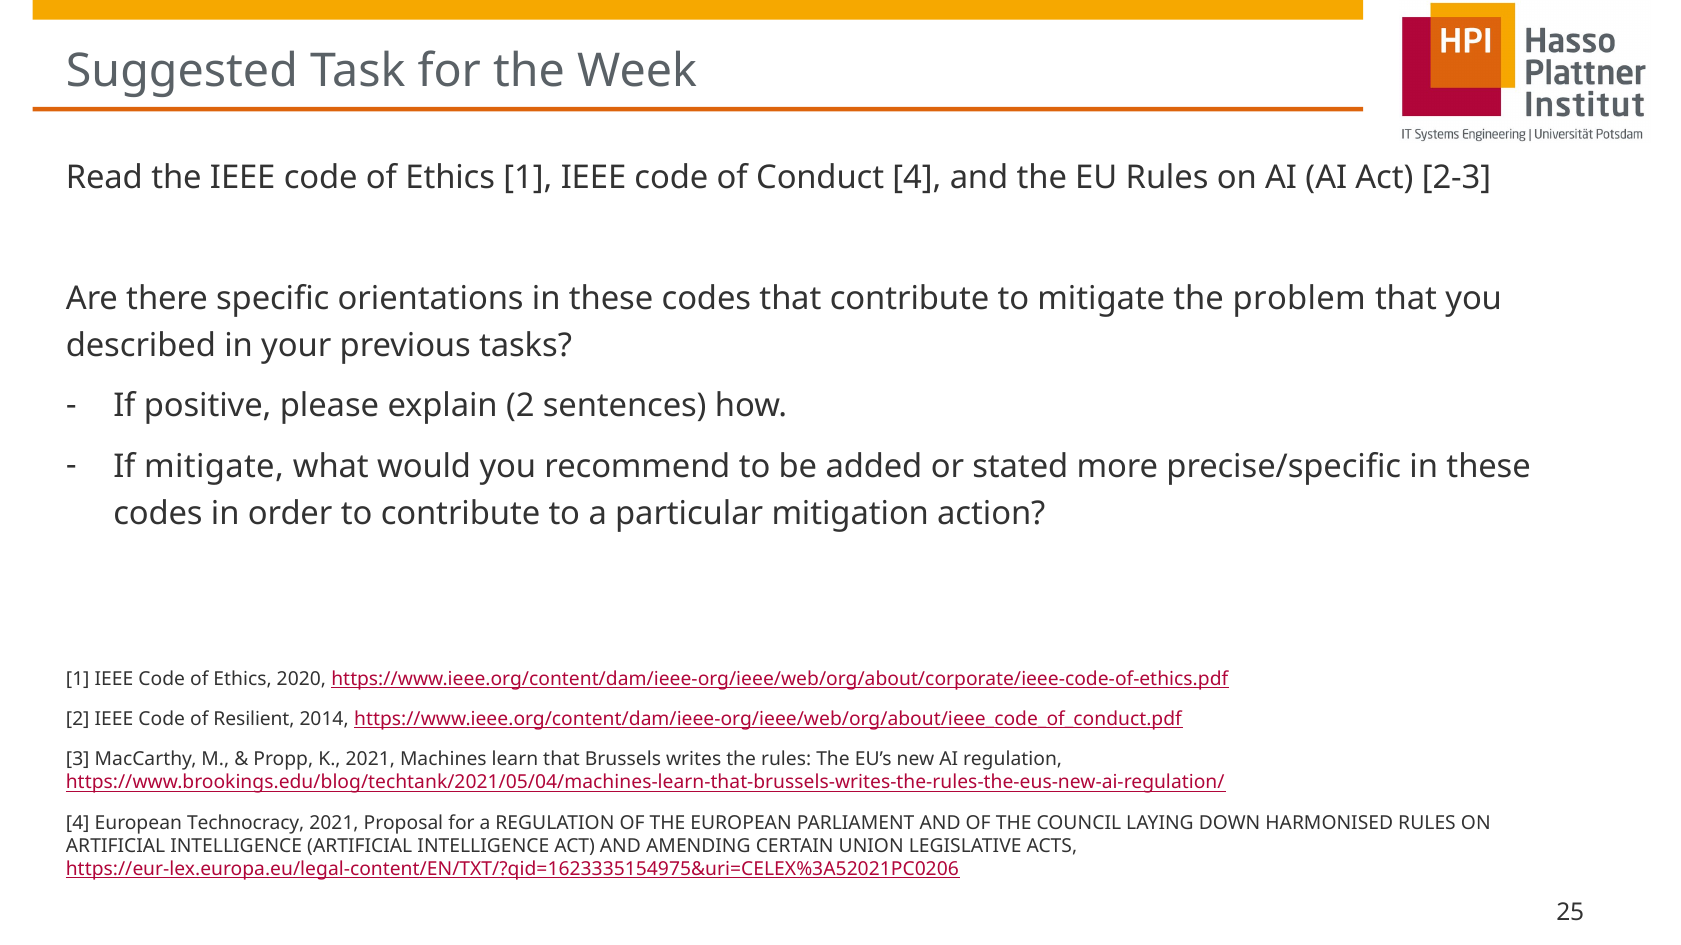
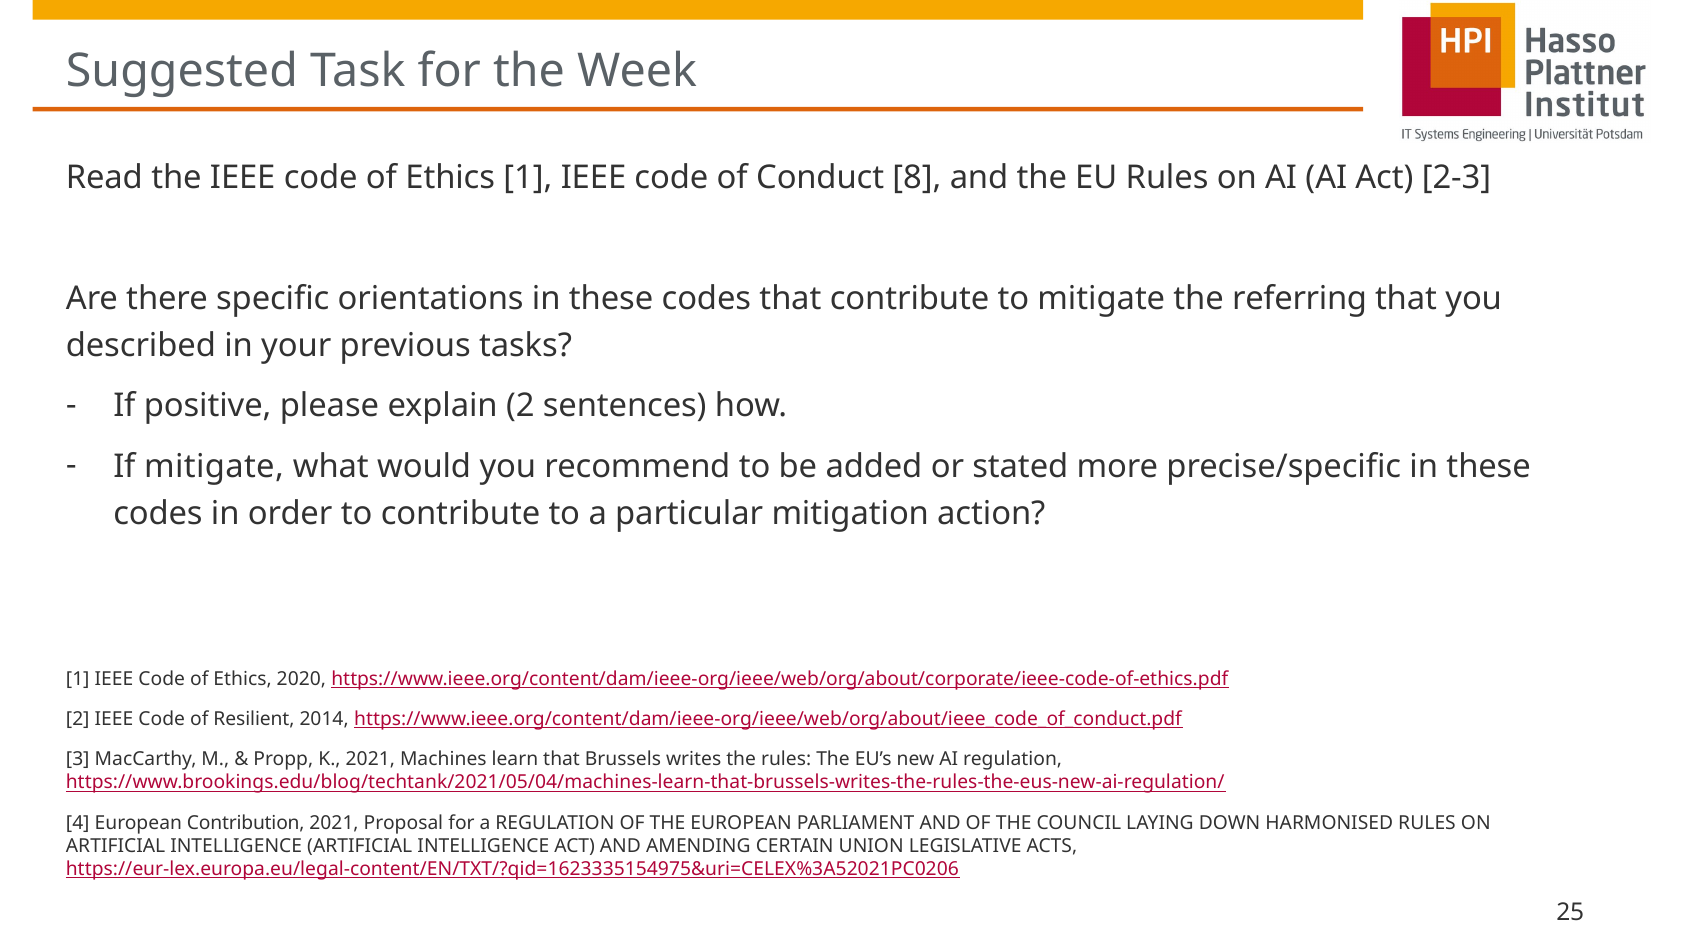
Conduct 4: 4 -> 8 (917, 177)
problem: problem -> referring (1300, 299)
Technocracy: Technocracy -> Contribution (246, 823)
